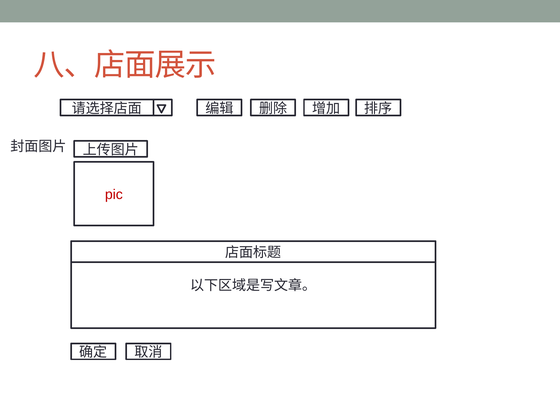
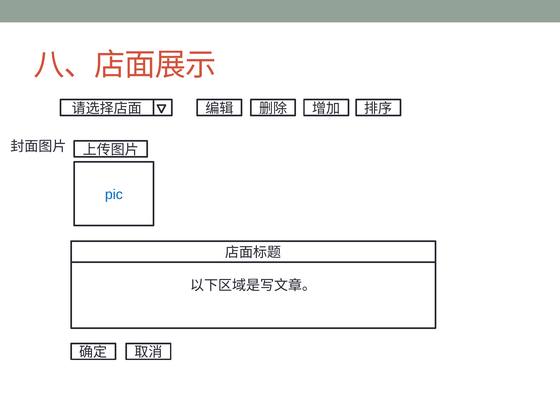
pic colour: red -> blue (114, 195)
